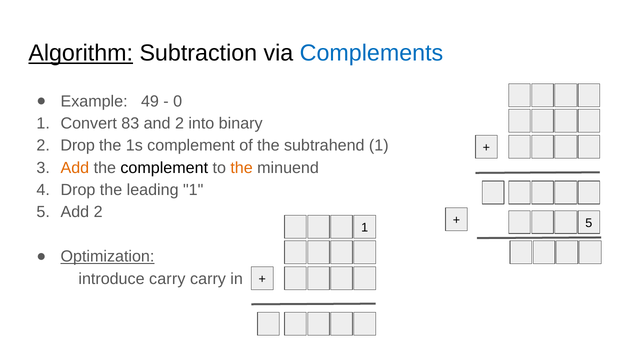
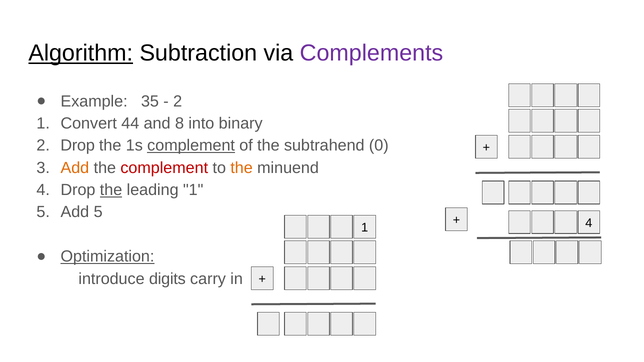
Complements colour: blue -> purple (371, 53)
49: 49 -> 35 (150, 101)
0: 0 -> 2 (178, 101)
83: 83 -> 44 (130, 123)
and 2: 2 -> 8 (179, 123)
complement underline: none -> present (191, 146)
subtrahend 1: 1 -> 0 (379, 146)
complement colour: black -> red (164, 168)
the underline: none -> present (111, 190)
Add 2: 2 -> 5 (98, 212)
5: 5 -> 4 (589, 223)
introduce carry: carry -> digits (167, 279)
